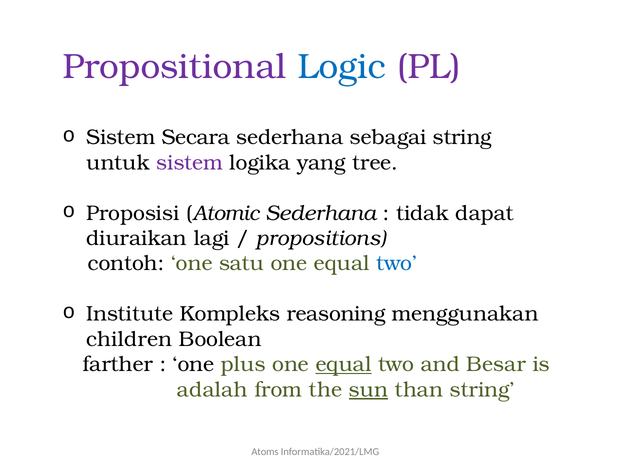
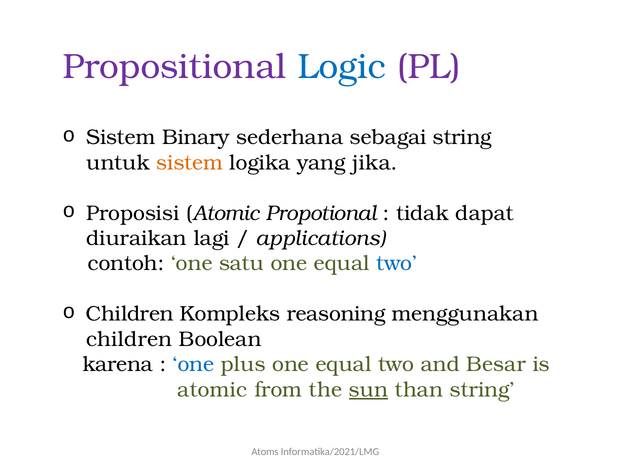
Secara: Secara -> Binary (196, 137)
sistem colour: purple -> orange (190, 163)
tree: tree -> jika (375, 163)
Atomic Sederhana: Sederhana -> Propotional (321, 213)
propositions: propositions -> applications (321, 238)
Institute: Institute -> Children (130, 314)
farther: farther -> karena (118, 365)
one colour: black -> blue (194, 365)
equal underline: present -> none (343, 365)
adalah: adalah -> atomic (212, 390)
